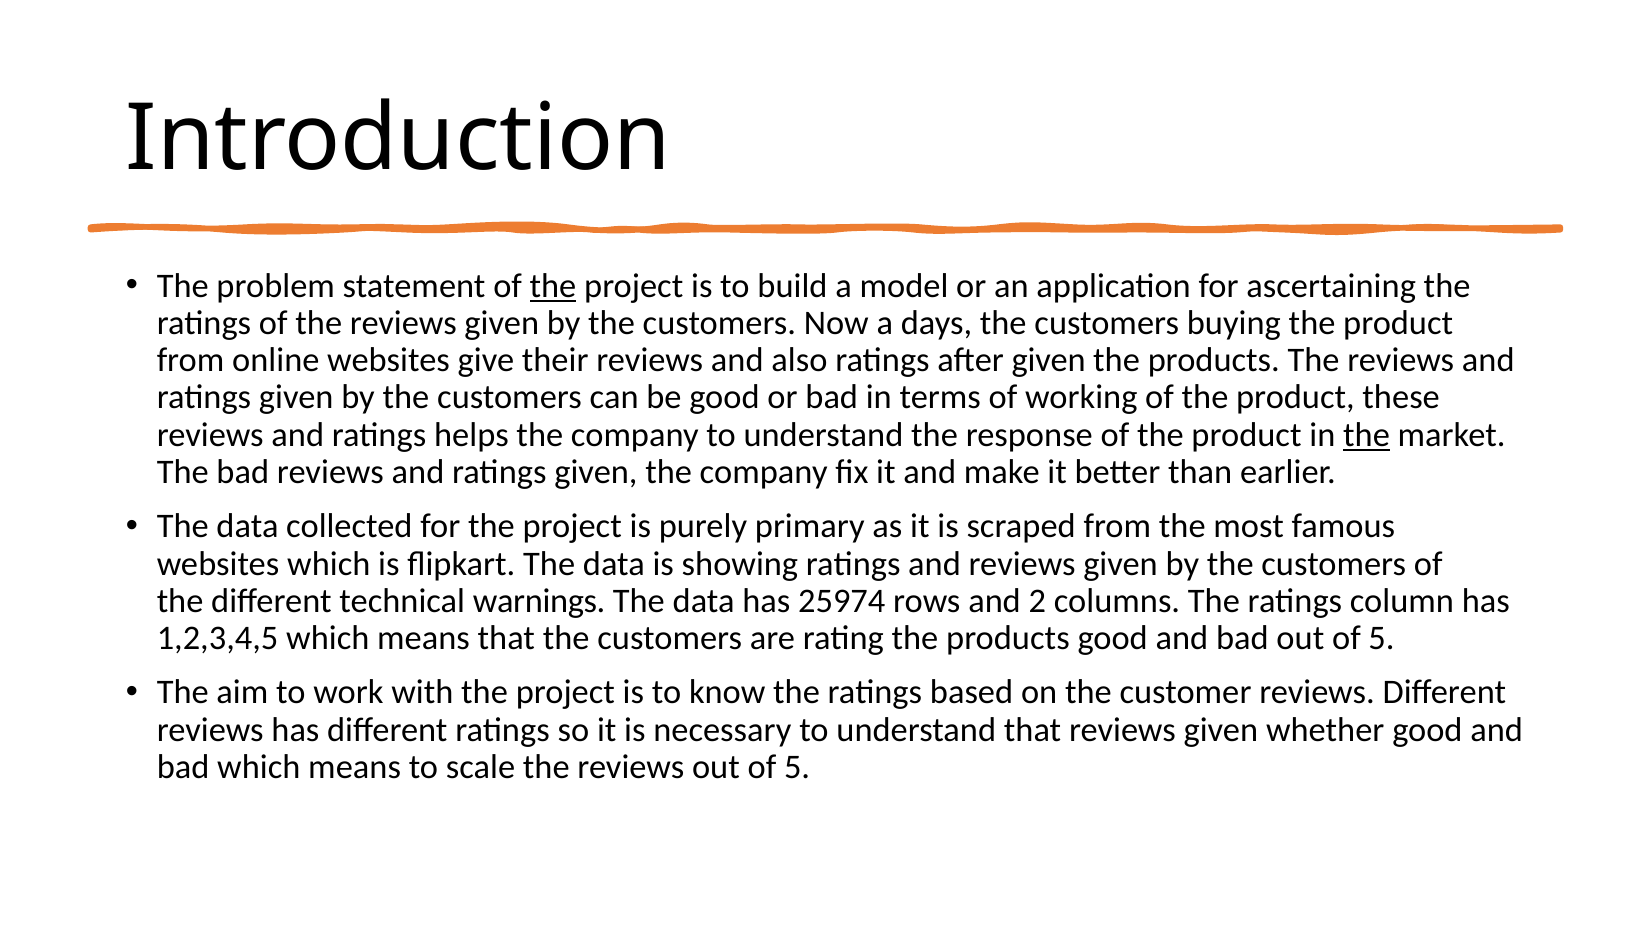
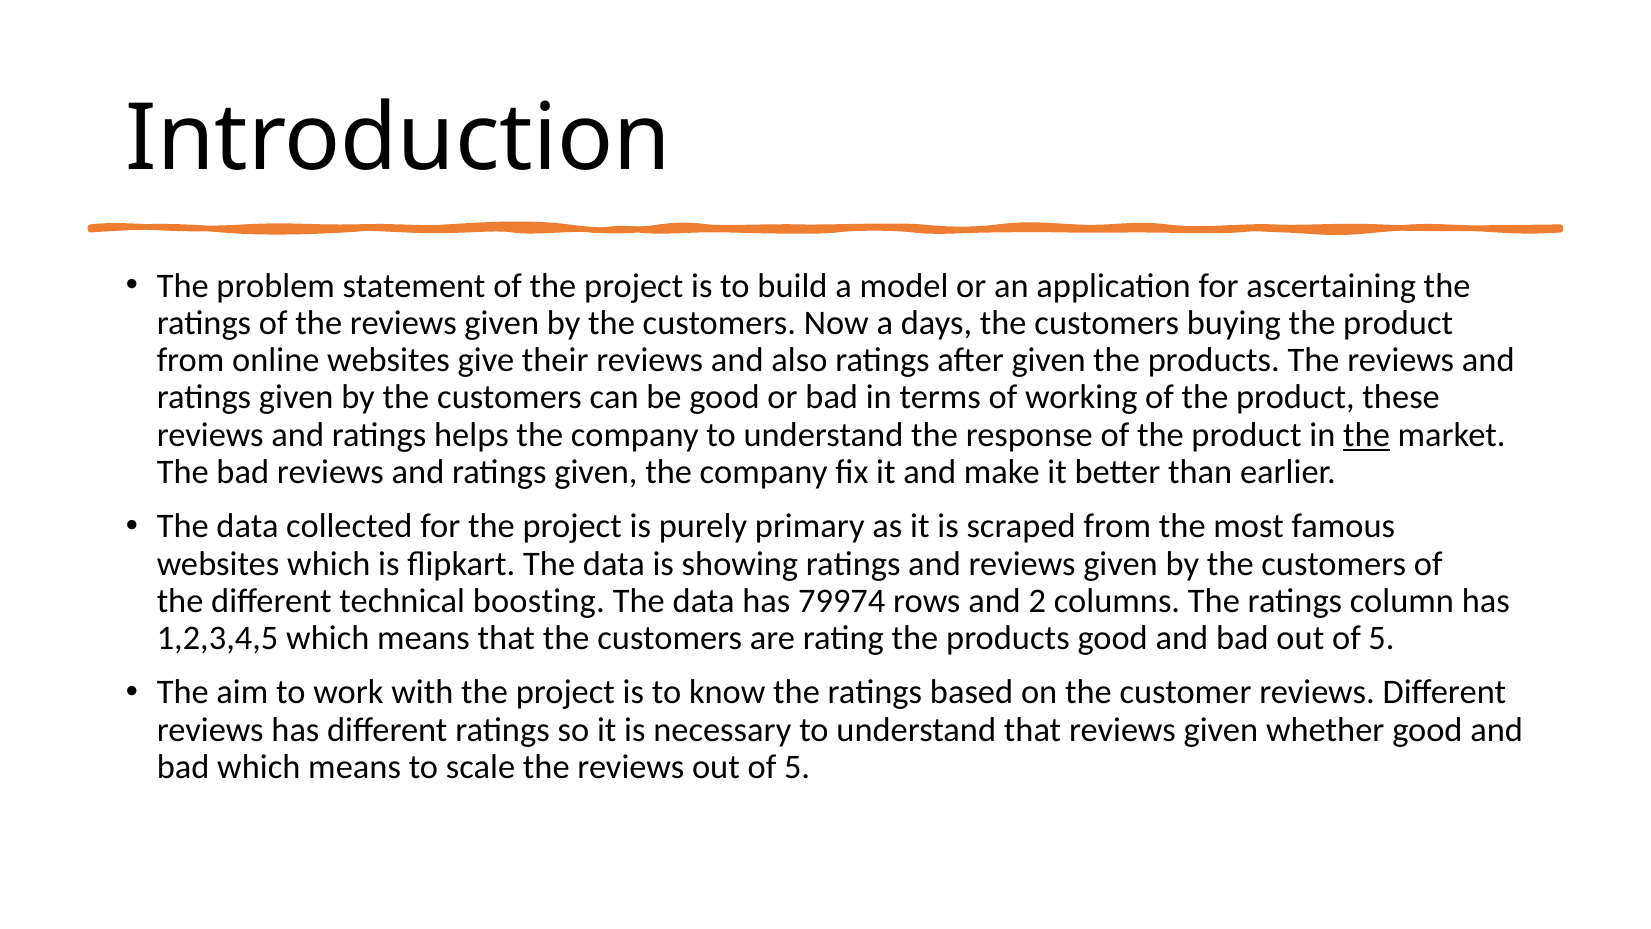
the underline: present -> none (553, 286)
warnings: warnings -> boosting (539, 601)
25974: 25974 -> 79974 (842, 601)
